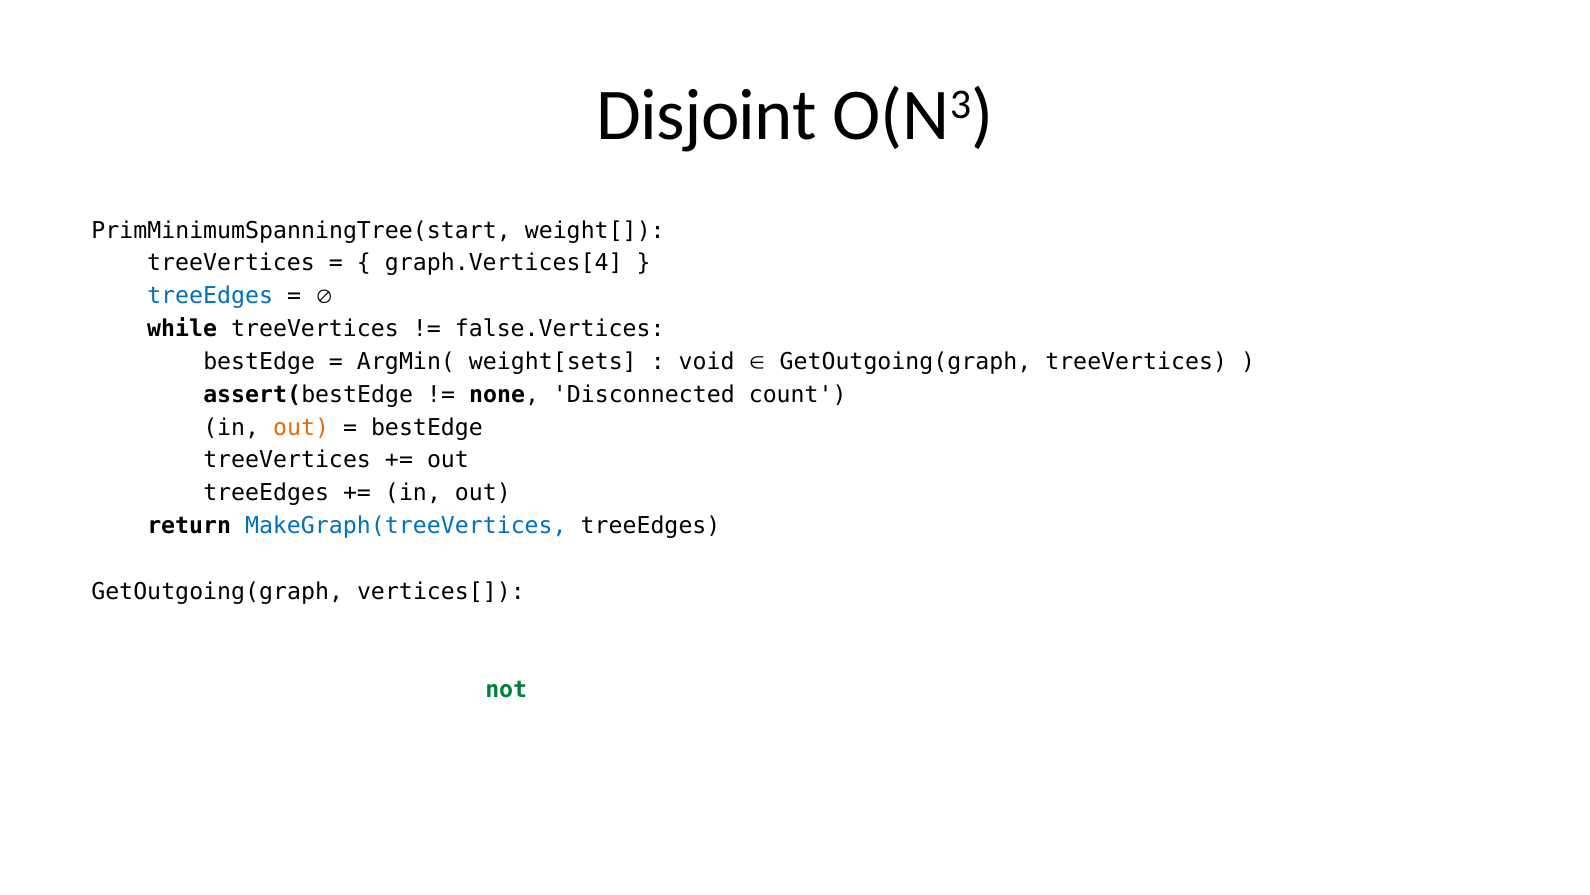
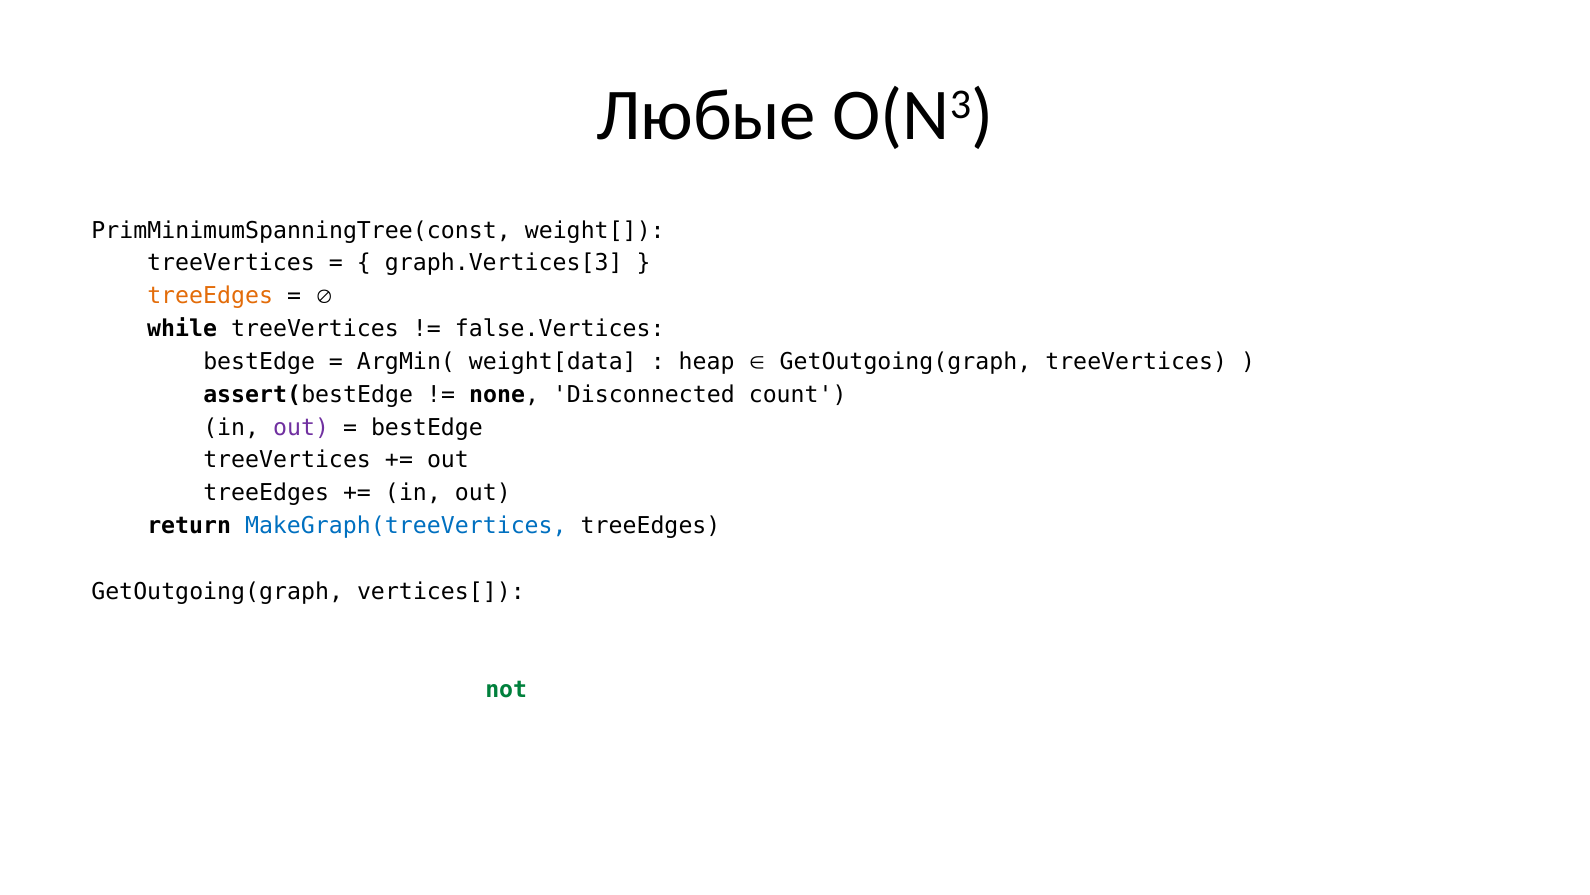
Disjoint: Disjoint -> Любые (706, 115)
PrimMinimumSpanningTree(start: PrimMinimumSpanningTree(start -> PrimMinimumSpanningTree(const (301, 230)
graph.Vertices[4: graph.Vertices[4 -> graph.Vertices[3 (504, 263)
treeEdges colour: blue -> orange (210, 296)
weight[sets: weight[sets -> weight[data (553, 361)
void: void -> heap (707, 361)
out colour: orange -> purple (301, 427)
